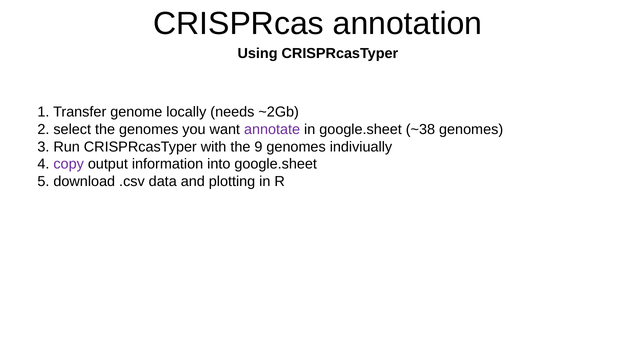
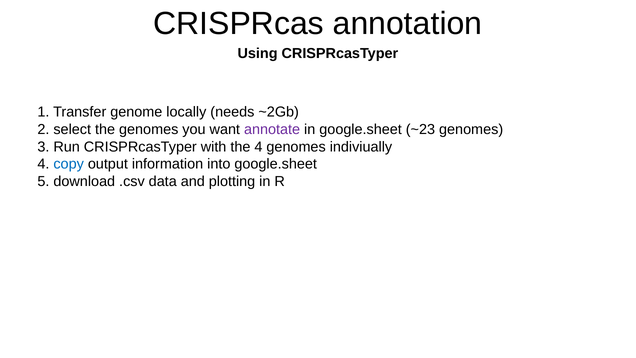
~38: ~38 -> ~23 (420, 129)
the 9: 9 -> 4 (258, 147)
copy colour: purple -> blue (69, 164)
